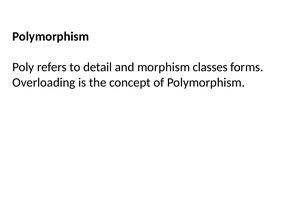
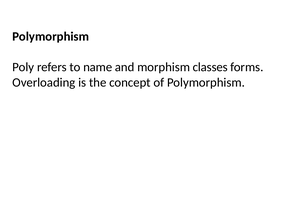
detail: detail -> name (98, 67)
